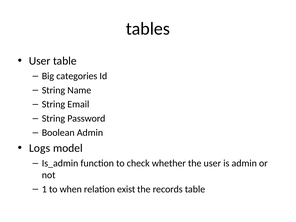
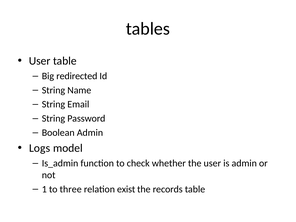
categories: categories -> redirected (77, 76)
when: when -> three (71, 189)
